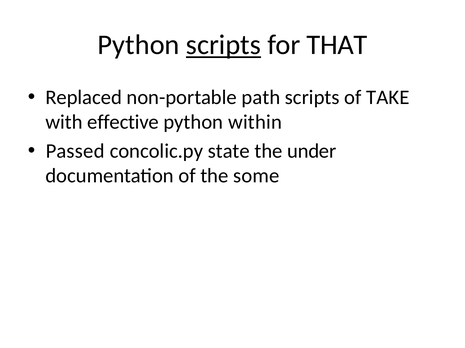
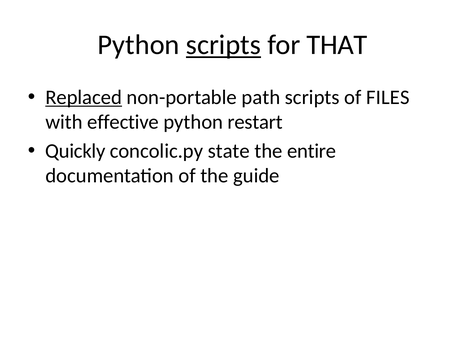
Replaced underline: none -> present (84, 98)
TAKE: TAKE -> FILES (388, 98)
within: within -> restart (255, 122)
Passed: Passed -> Quickly (75, 151)
under: under -> entire (312, 151)
some: some -> guide (256, 176)
